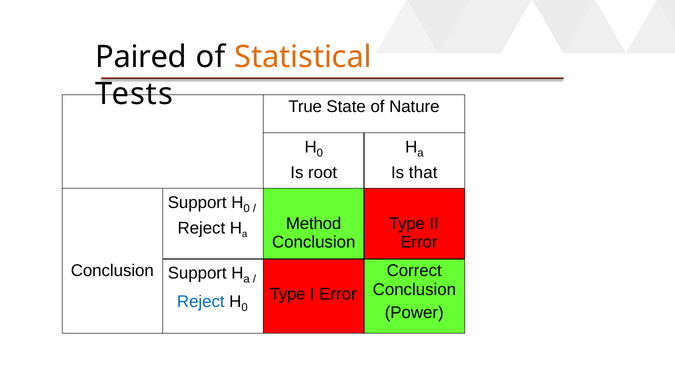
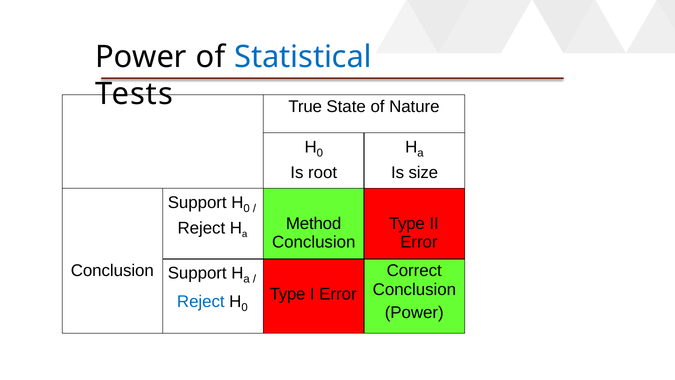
Paired: Paired -> Power (141, 57)
Statistical colour: orange -> blue (303, 57)
that: that -> size (423, 173)
